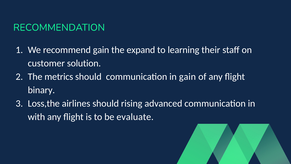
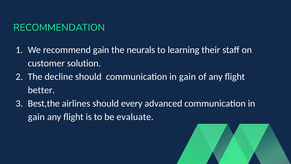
expand: expand -> neurals (141, 50)
metrics: metrics -> decline (59, 77)
binary: binary -> better (41, 90)
Loss,the: Loss,the -> Best,the (44, 103)
rising: rising -> every (132, 103)
with: with -> gain (36, 117)
